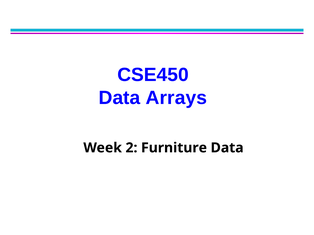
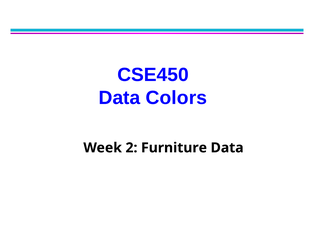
Arrays: Arrays -> Colors (176, 98)
